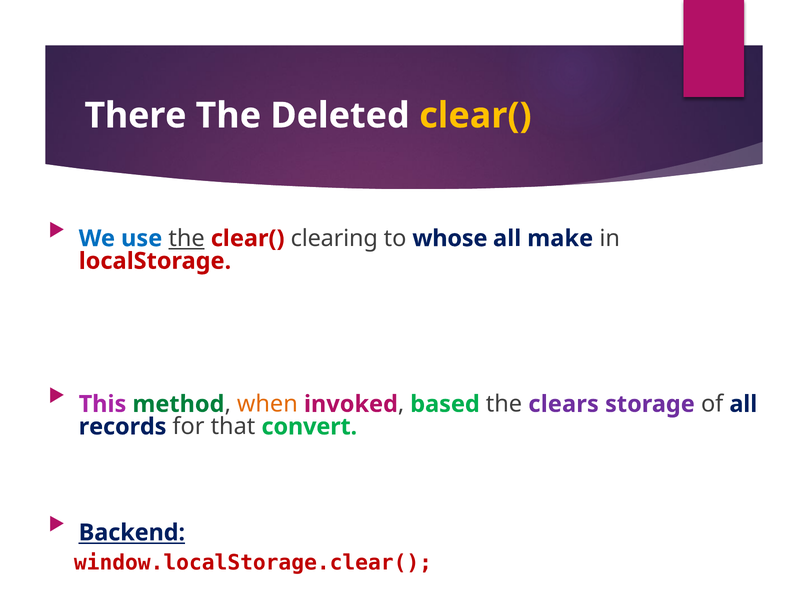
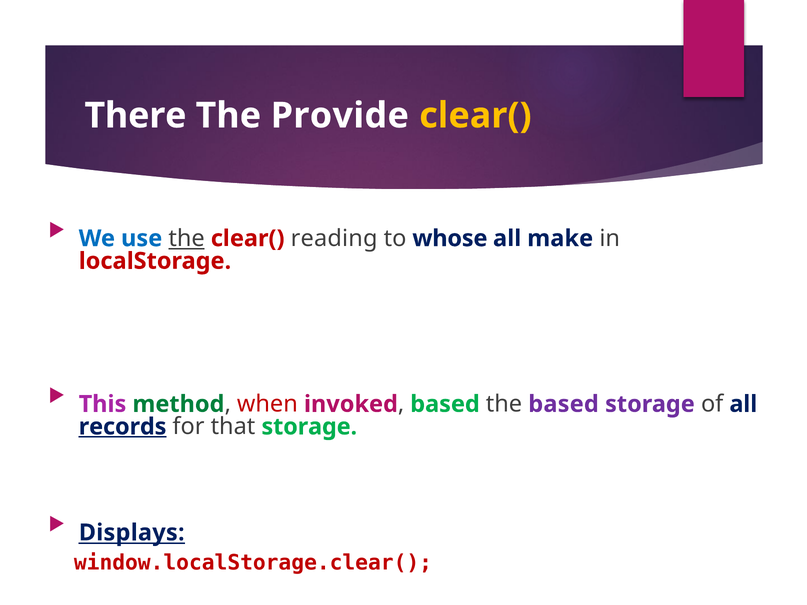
Deleted: Deleted -> Provide (340, 116)
clearing: clearing -> reading (334, 239)
when colour: orange -> red (267, 404)
the clears: clears -> based (564, 404)
records underline: none -> present (123, 427)
that convert: convert -> storage (309, 427)
Backend: Backend -> Displays (132, 533)
